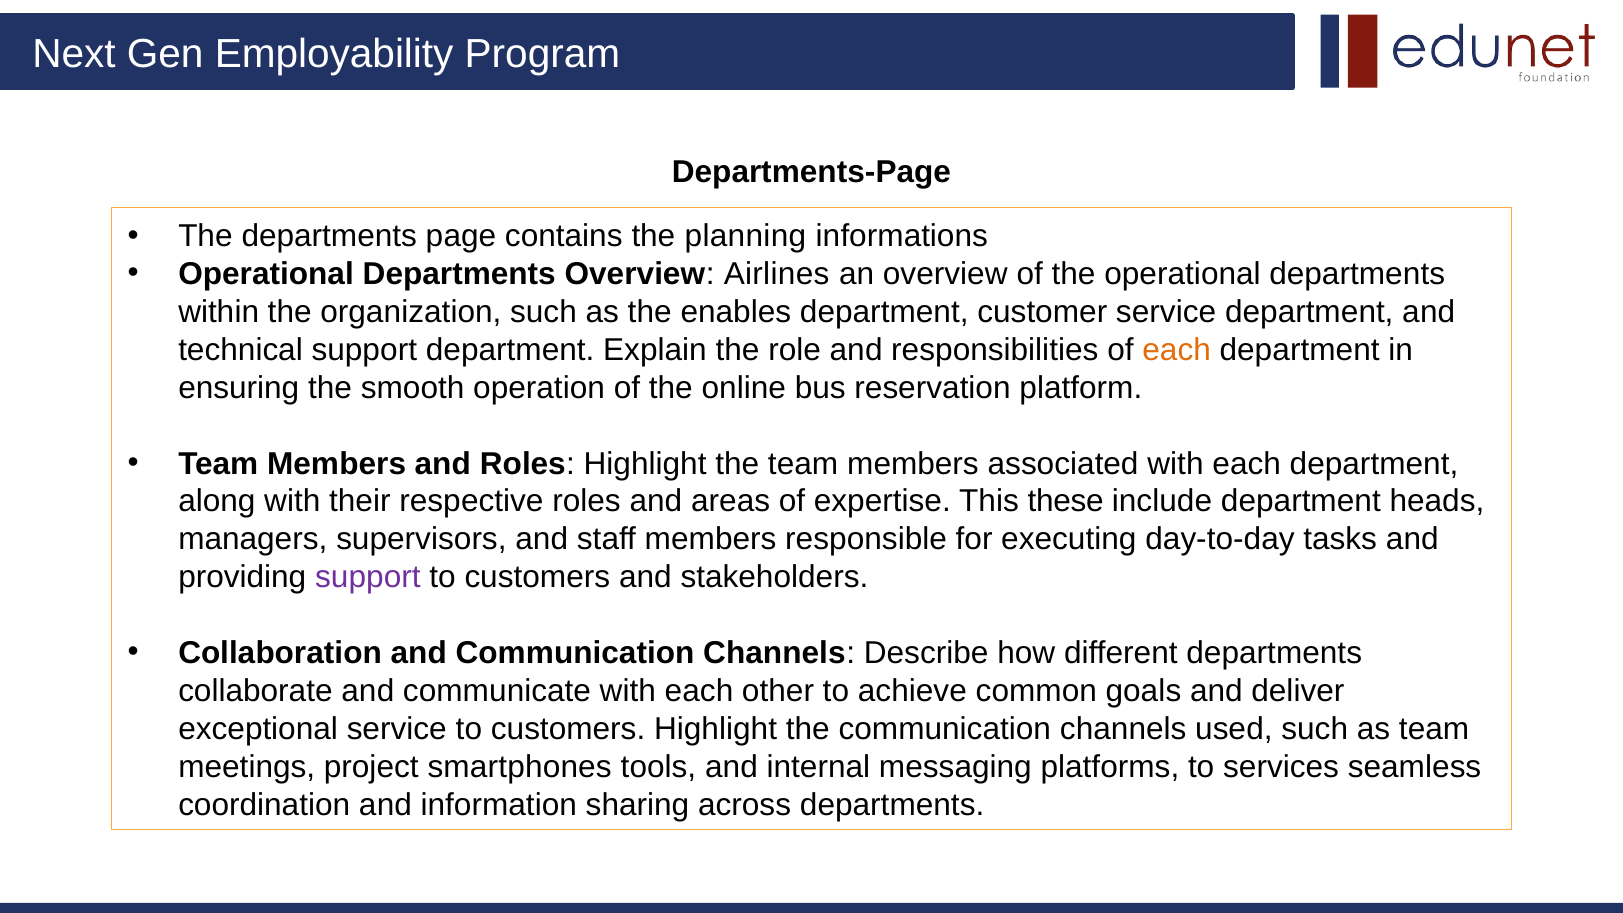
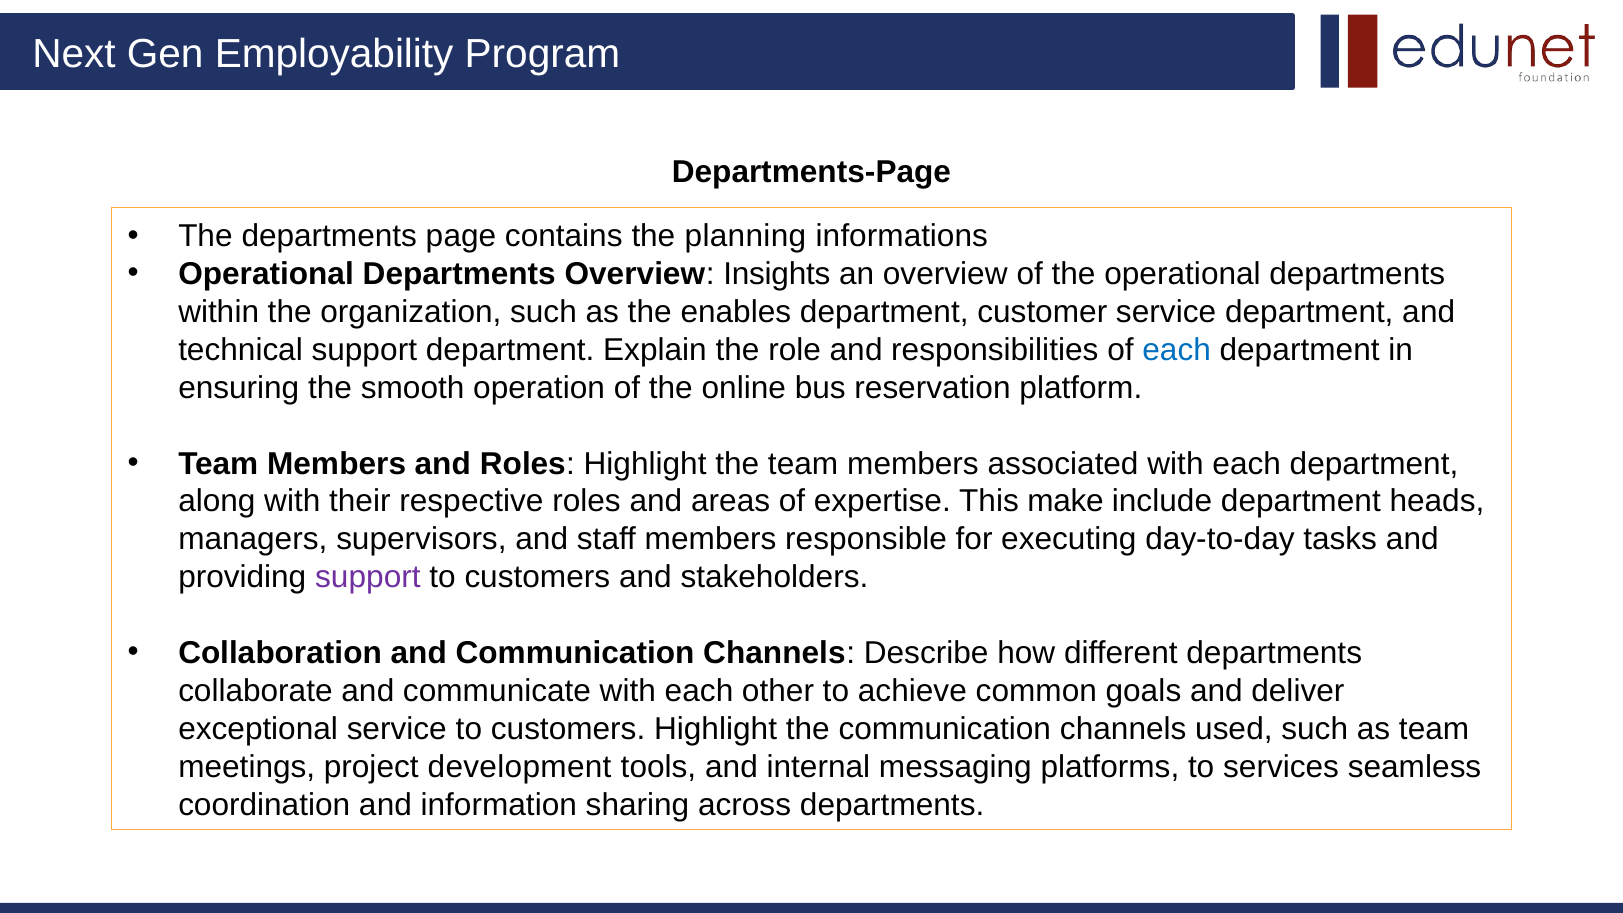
Airlines: Airlines -> Insights (777, 274)
each colour: orange -> blue (1177, 350)
these: these -> make (1066, 502)
smartphones: smartphones -> development (520, 767)
